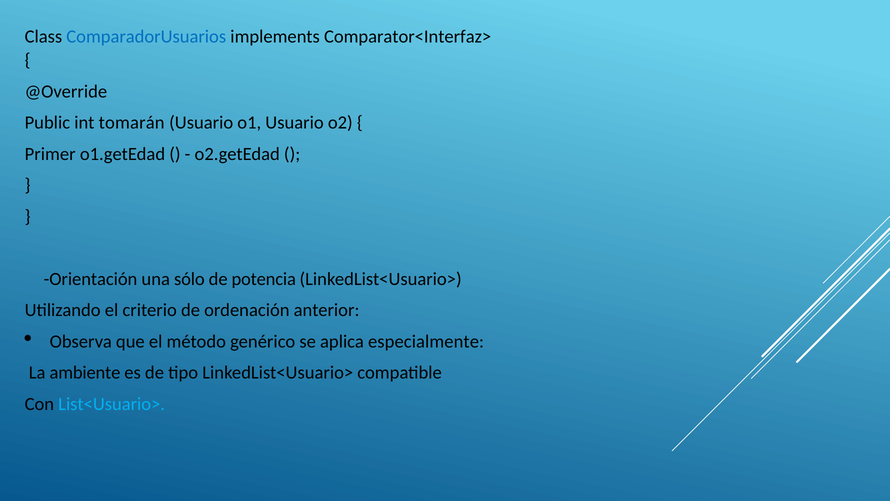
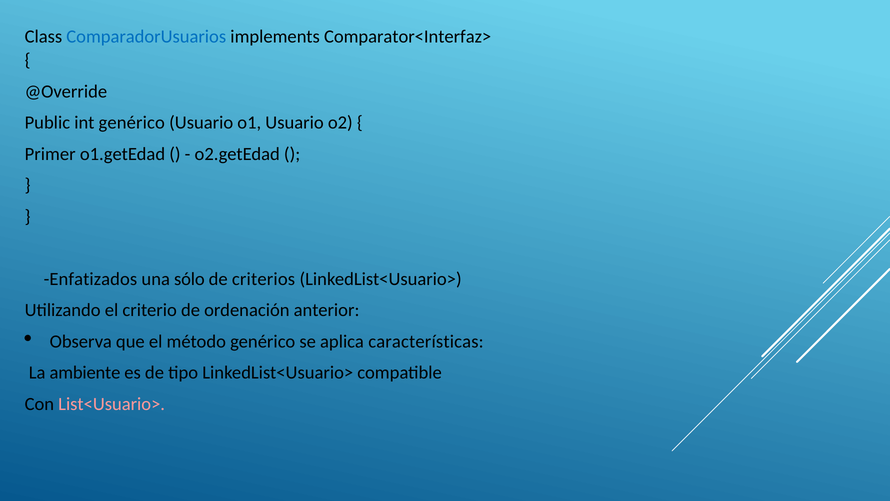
int tomarán: tomarán -> genérico (132, 123)
Orientación: Orientación -> Enfatizados (90, 279)
potencia: potencia -> criterios (264, 279)
especialmente: especialmente -> características (426, 341)
List<Usuario> colour: light blue -> pink (112, 404)
